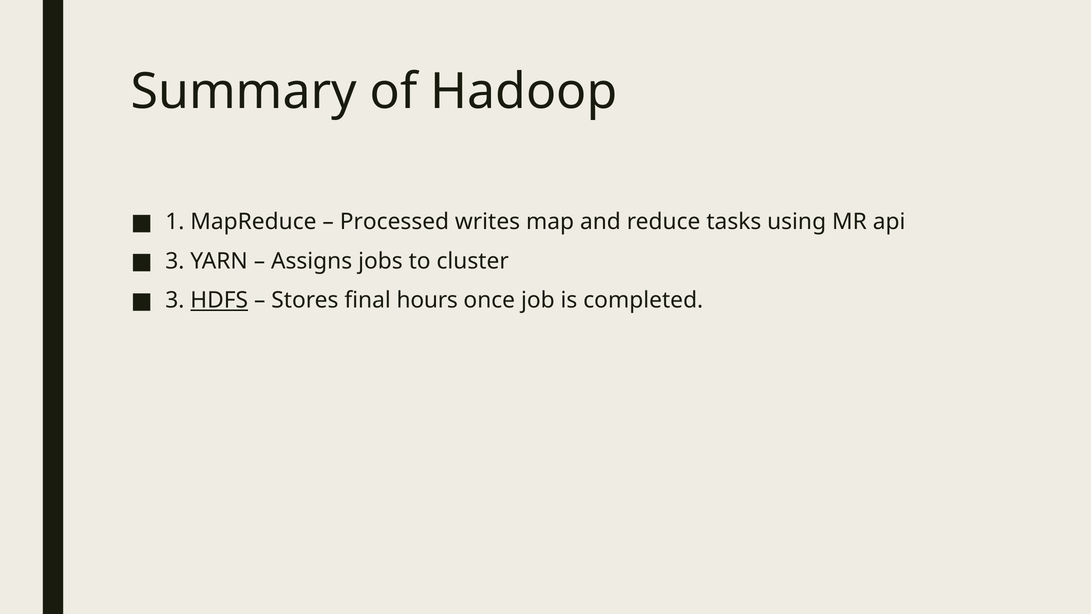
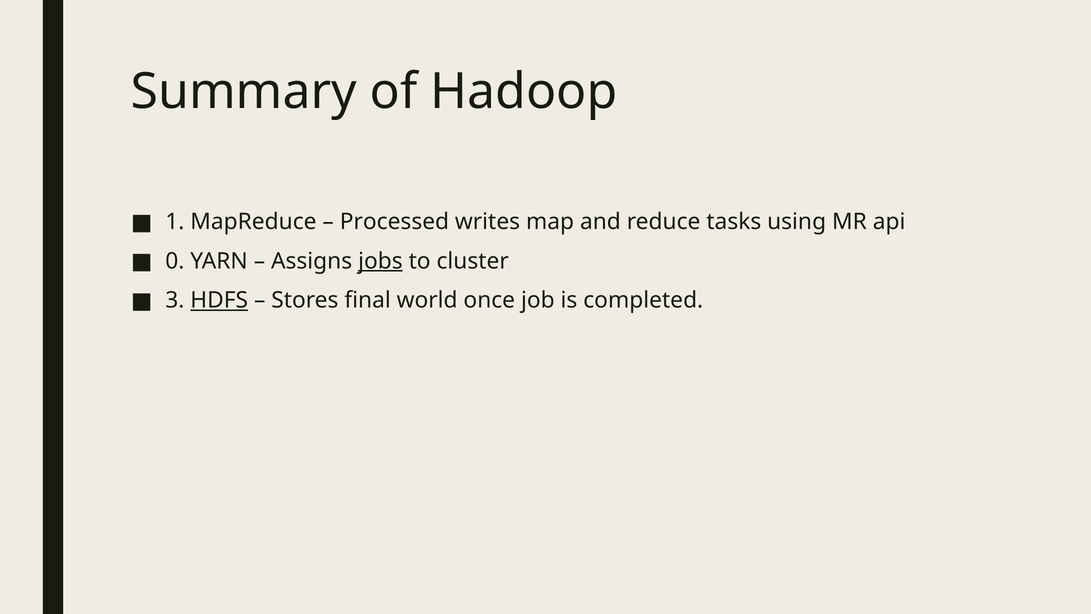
3: 3 -> 0 (175, 261)
jobs underline: none -> present (380, 261)
hours: hours -> world (427, 300)
